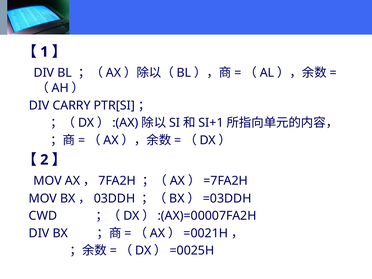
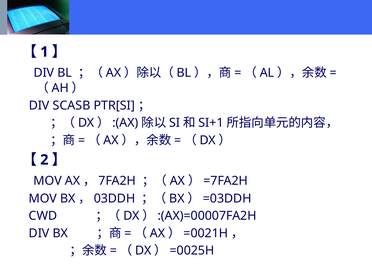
CARRY: CARRY -> SCASB (72, 105)
